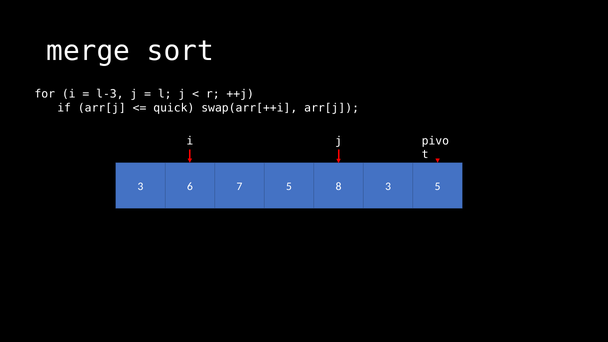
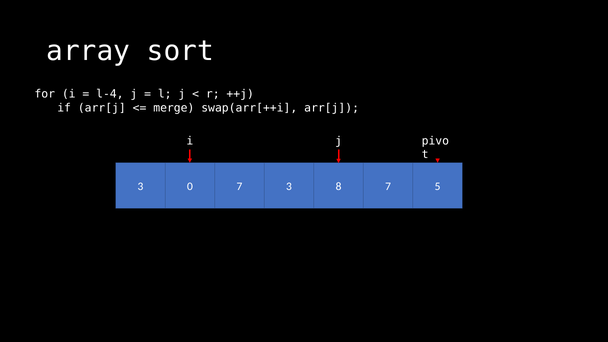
merge: merge -> array (88, 51)
l-3: l-3 -> l-4 (110, 94)
quick: quick -> merge (174, 108)
6: 6 -> 0 (190, 186)
7 5: 5 -> 3 (289, 186)
8 3: 3 -> 7 (388, 186)
